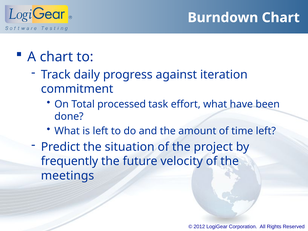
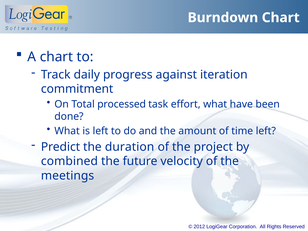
situation: situation -> duration (130, 147)
frequently: frequently -> combined (69, 161)
